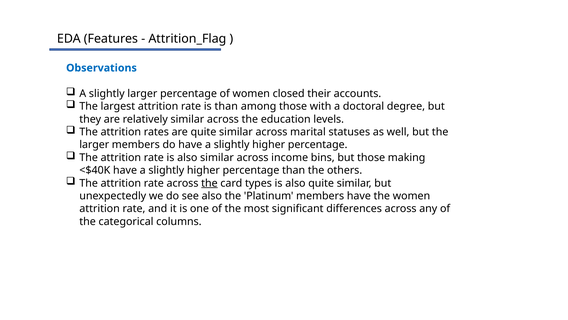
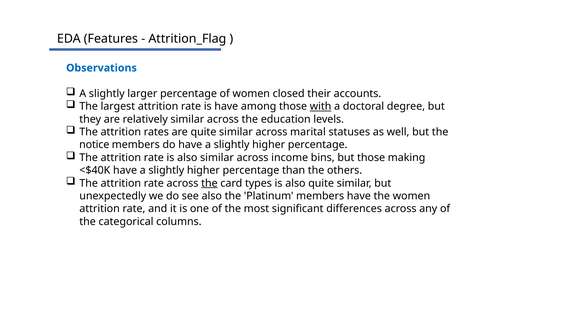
is than: than -> have (226, 106)
with underline: none -> present (321, 106)
larger: larger -> notice (94, 145)
